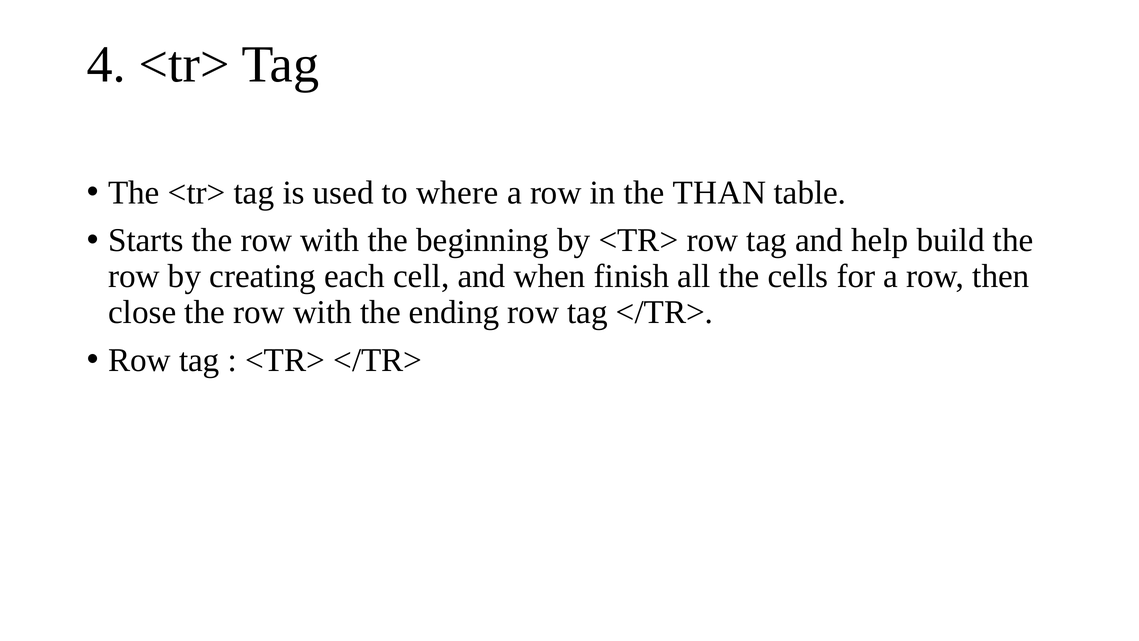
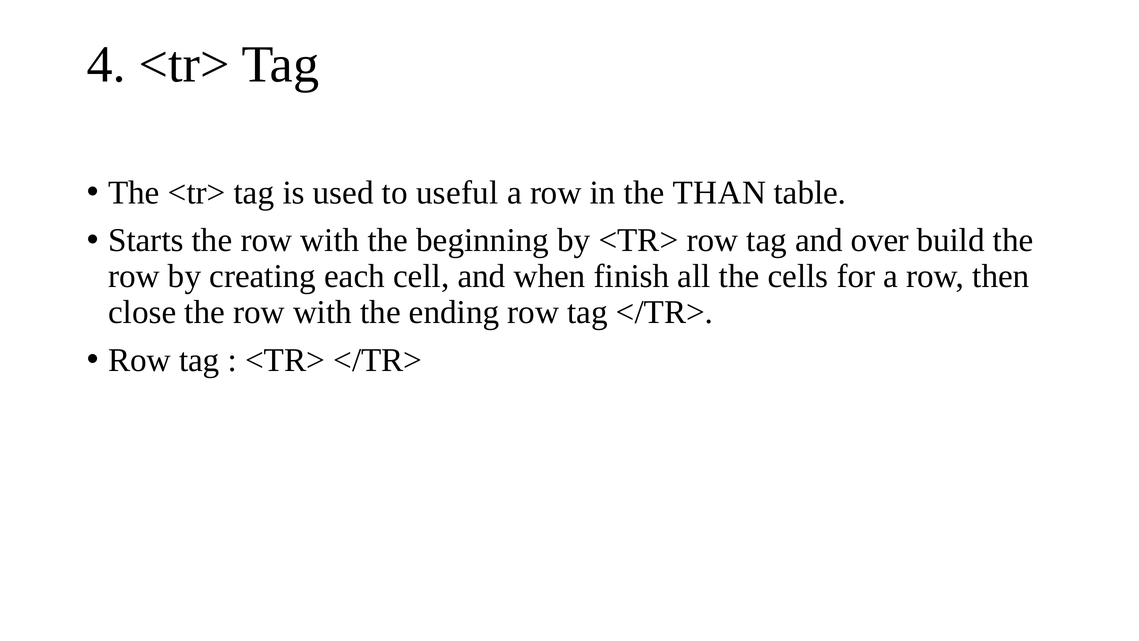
where: where -> useful (457, 193)
help: help -> over (880, 240)
